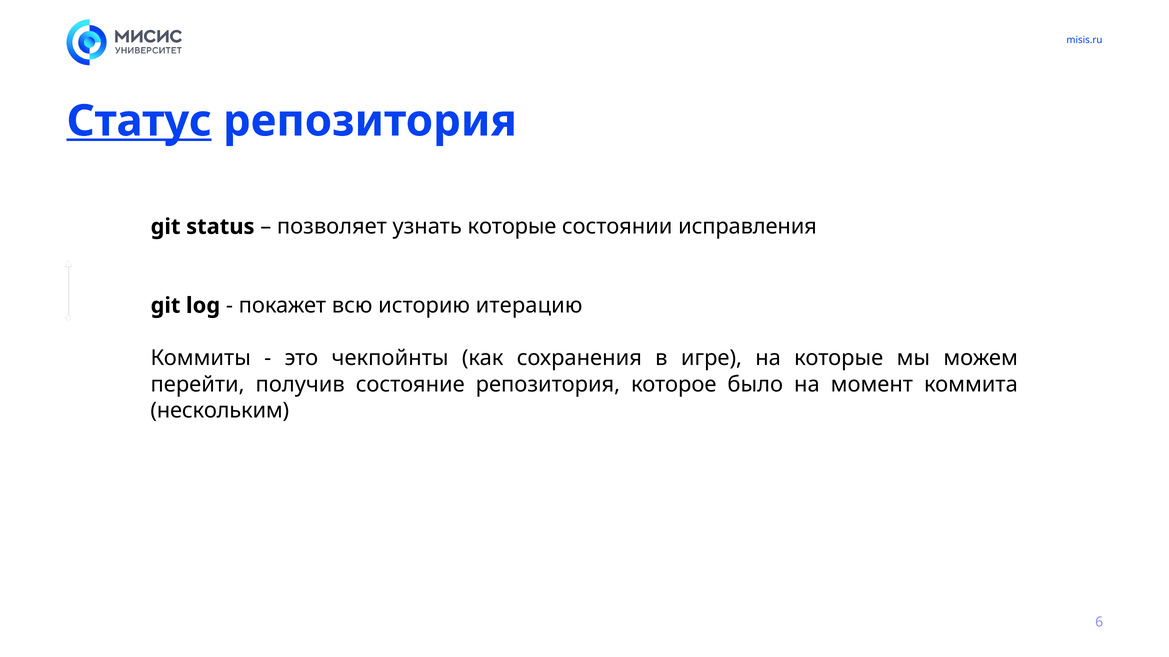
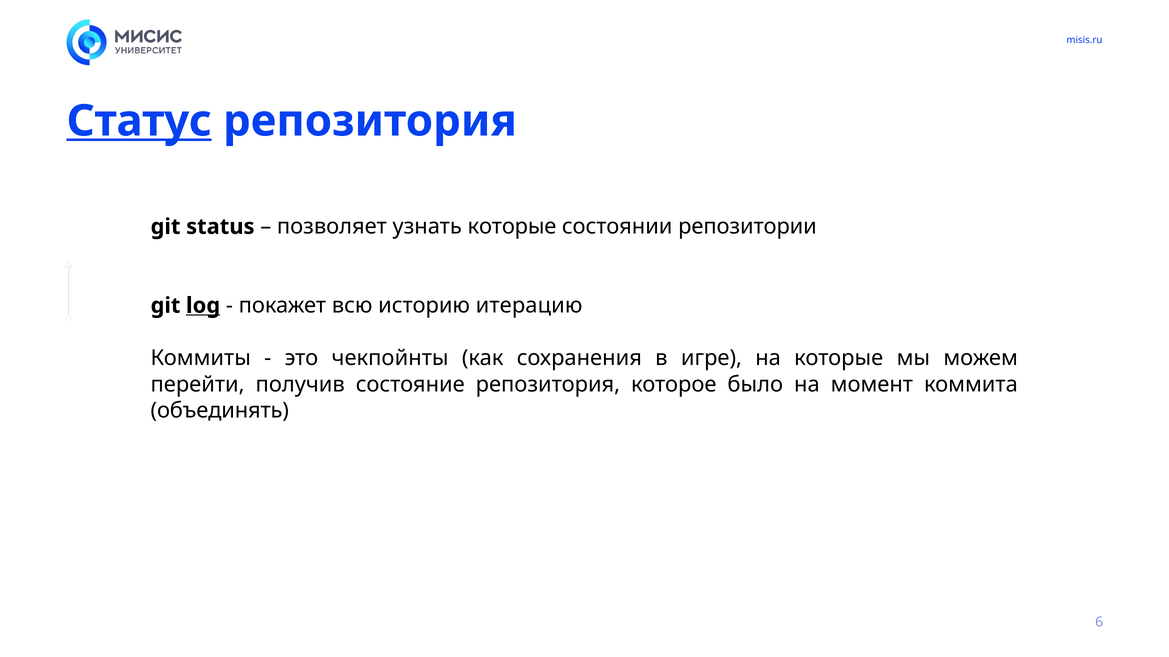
исправления: исправления -> репозитории (748, 227)
log underline: none -> present (203, 306)
нескольким: нескольким -> объединять (220, 411)
